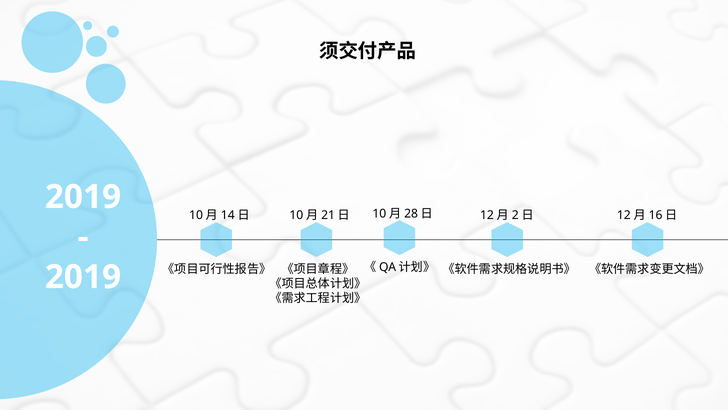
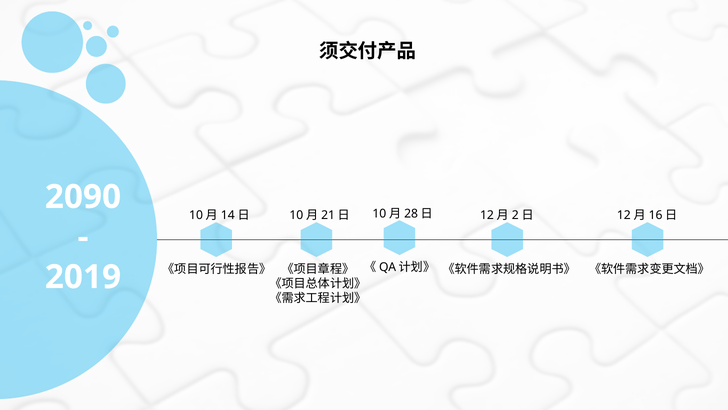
2019: 2019 -> 2090 (83, 197)
